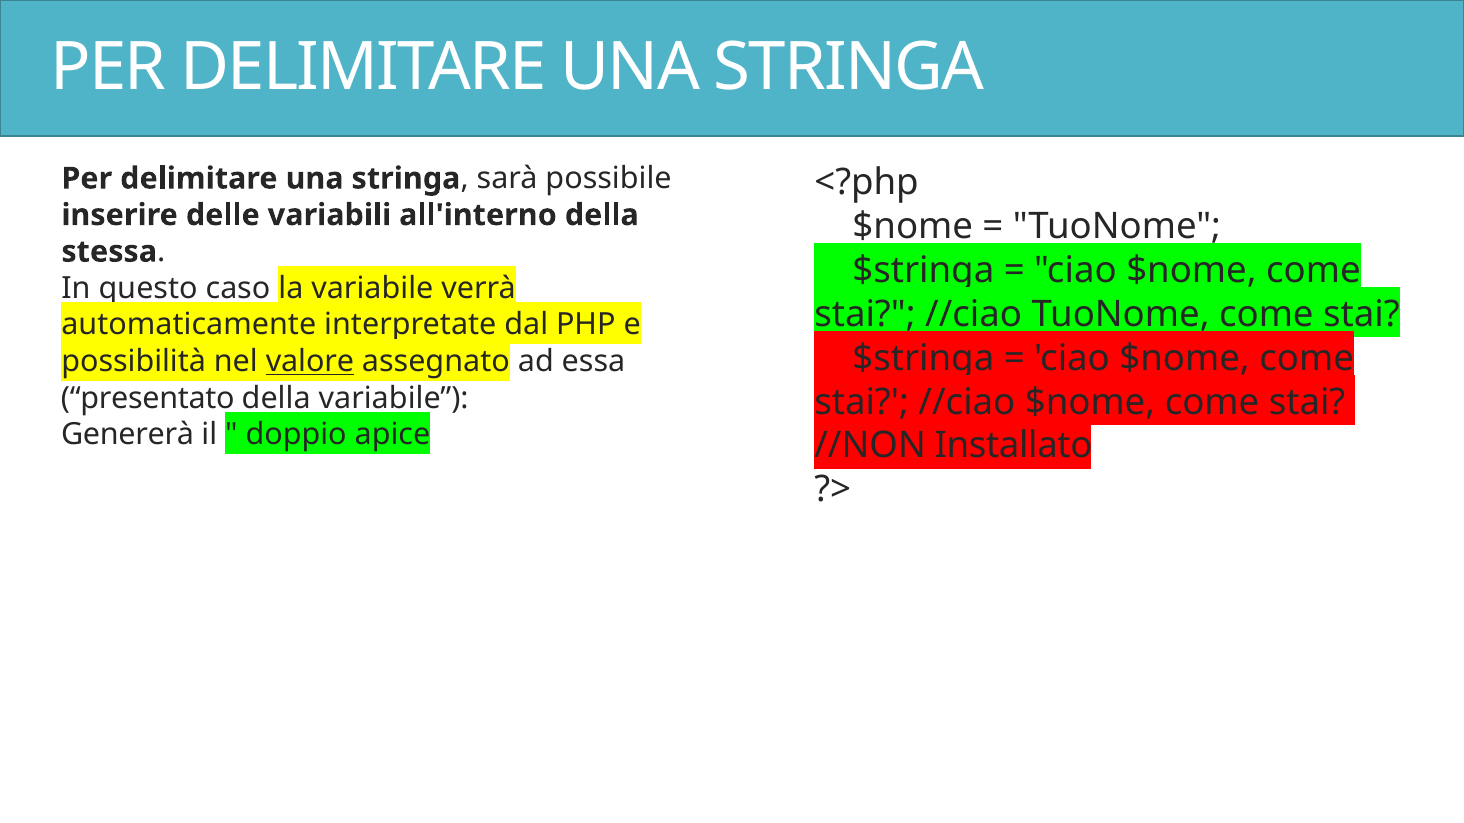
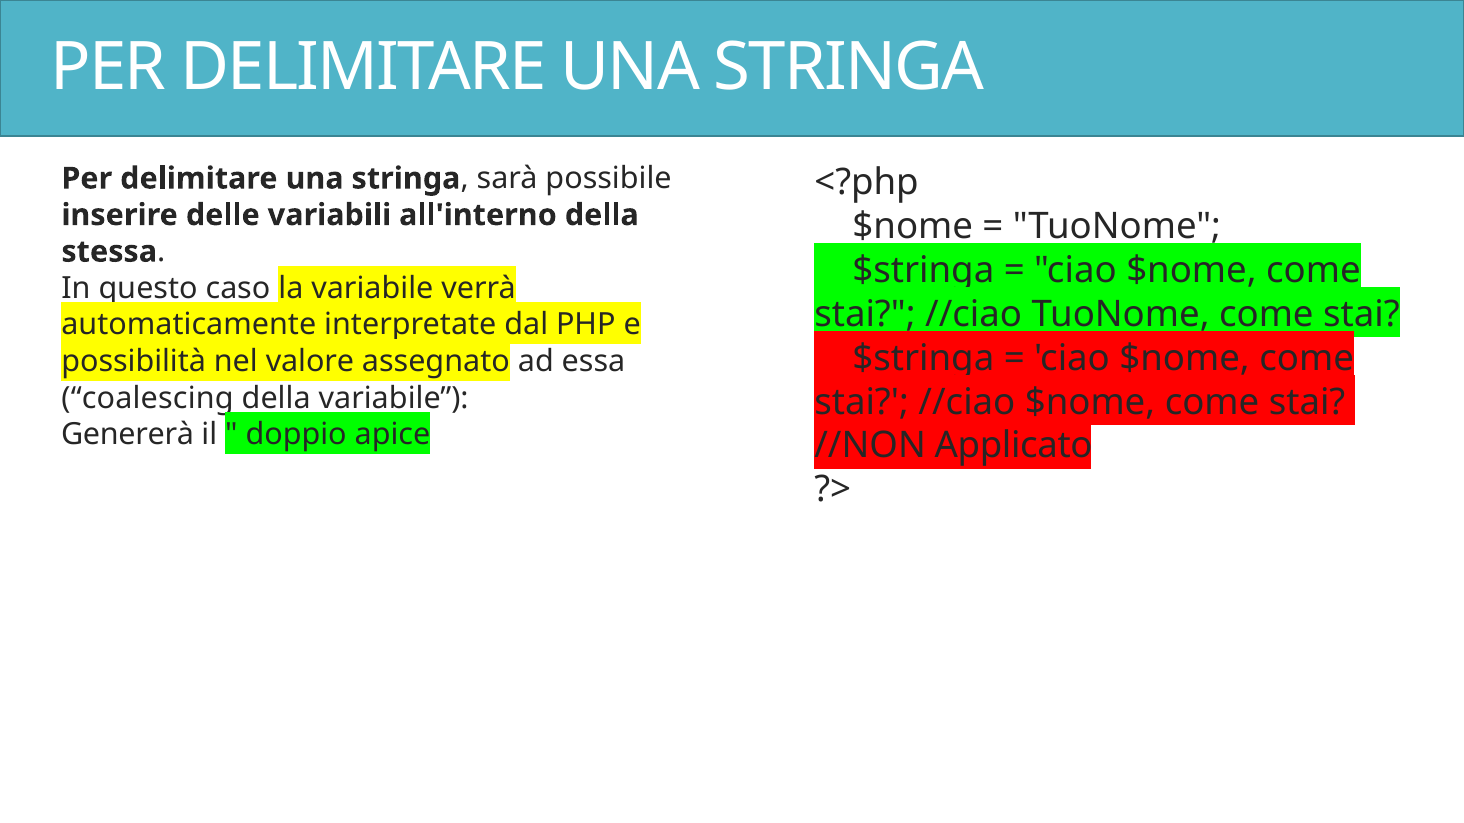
valore underline: present -> none (310, 362)
presentato: presentato -> coalescing (148, 398)
Installato: Installato -> Applicato (1014, 446)
